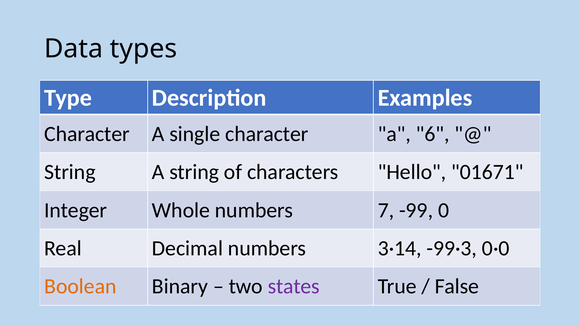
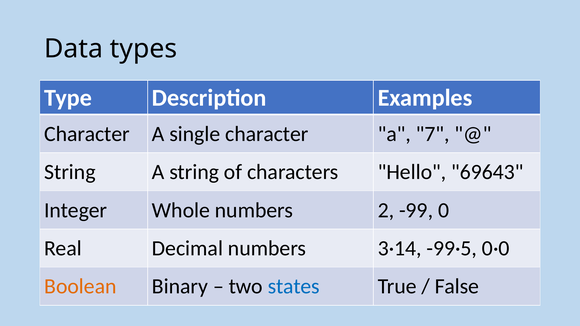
6: 6 -> 7 (433, 134)
01671: 01671 -> 69643 (487, 172)
7: 7 -> 2 (386, 210)
-99·3: -99·3 -> -99·5 (452, 249)
states colour: purple -> blue (294, 287)
